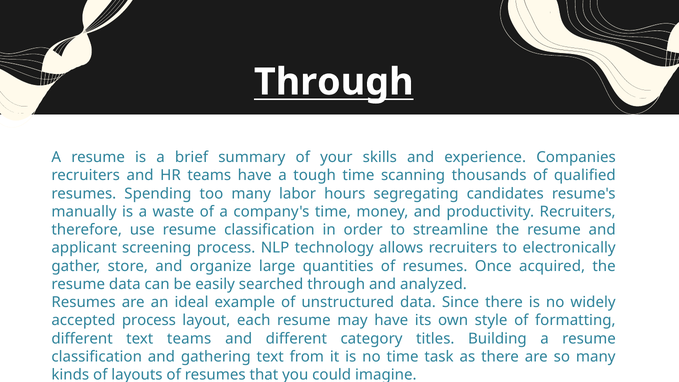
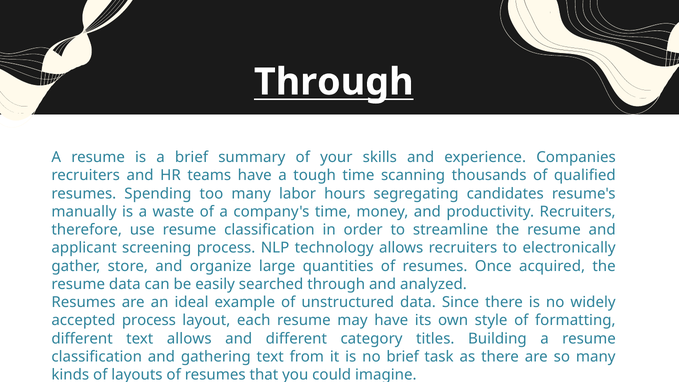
text teams: teams -> allows (189, 338)
no time: time -> brief (403, 357)
